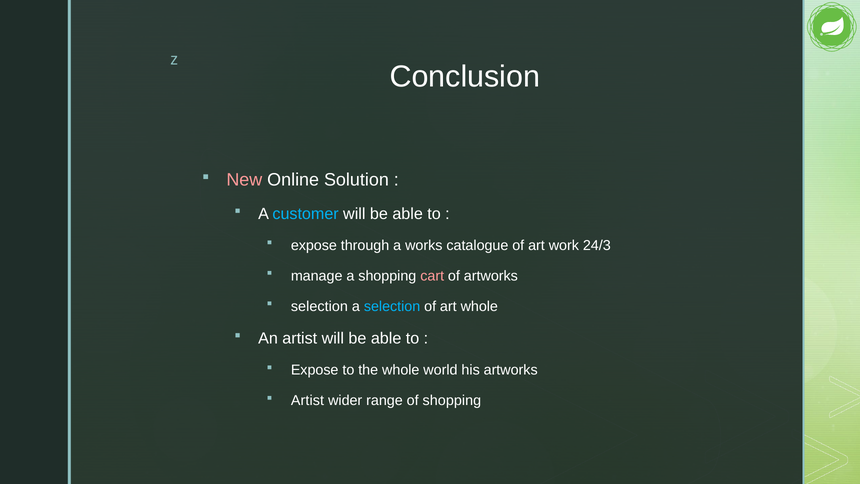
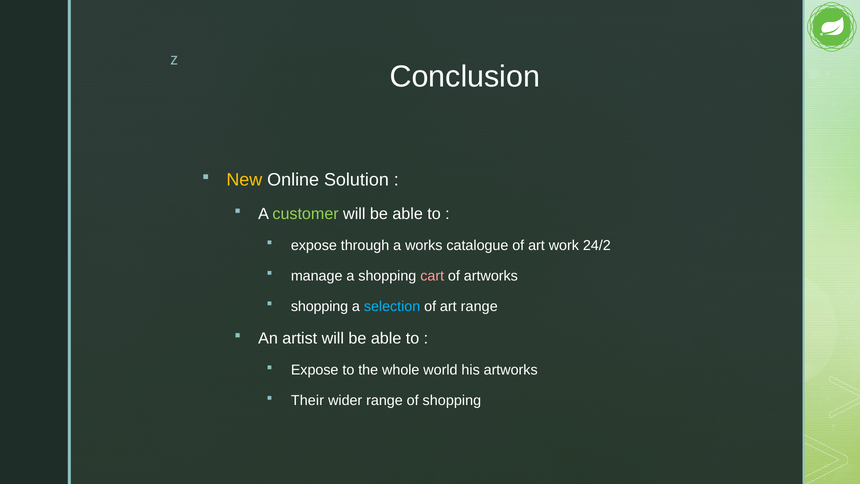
New colour: pink -> yellow (244, 180)
customer colour: light blue -> light green (306, 214)
24/3: 24/3 -> 24/2 (597, 245)
selection: selection -> shopping (320, 306)
art whole: whole -> range (479, 306)
Artist: Artist -> Their (307, 400)
